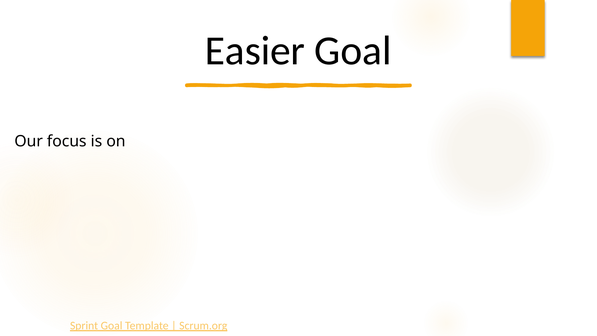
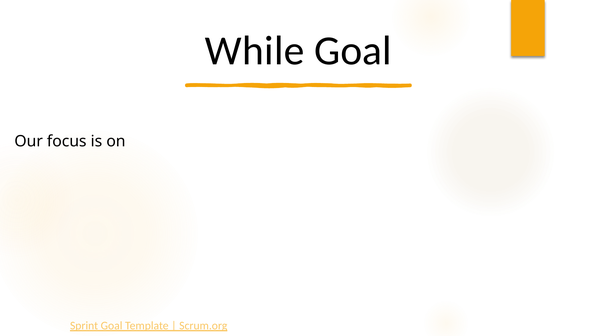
Easier: Easier -> While (255, 51)
